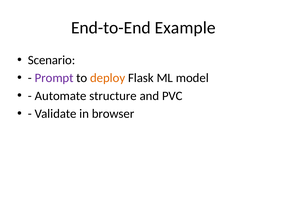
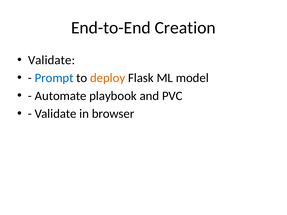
Example: Example -> Creation (185, 28)
Scenario: Scenario -> Validate (52, 60)
Prompt colour: purple -> blue (54, 78)
structure: structure -> playbook (113, 96)
